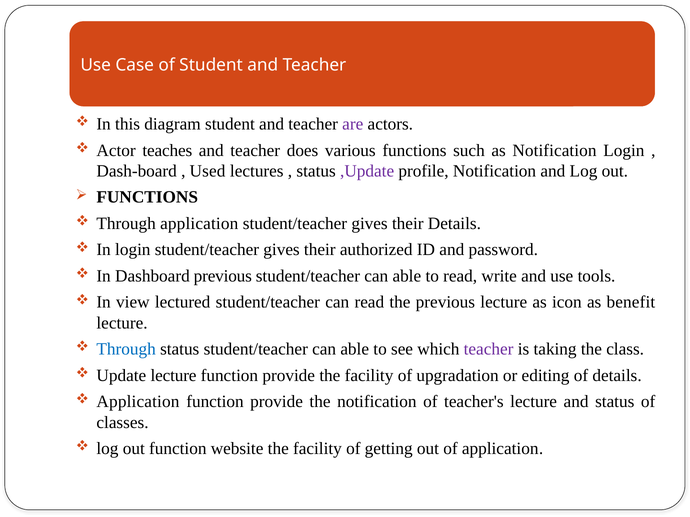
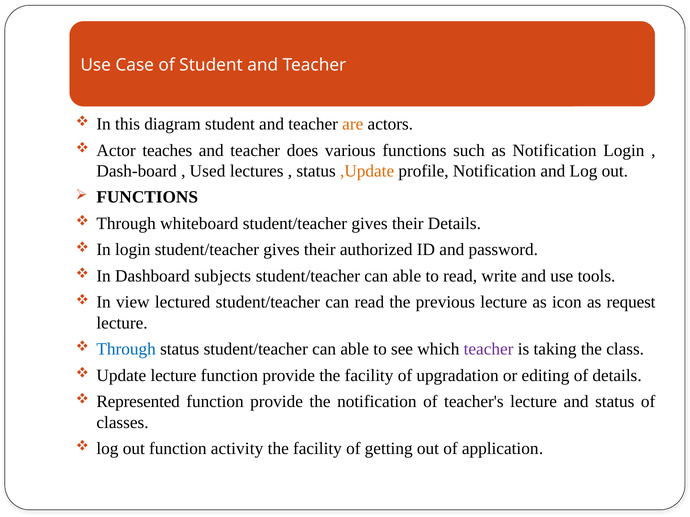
are colour: purple -> orange (353, 124)
,Update colour: purple -> orange (367, 171)
Through application: application -> whiteboard (199, 224)
Dashboard previous: previous -> subjects (223, 276)
benefit: benefit -> request (631, 303)
Application: Application -> Represented (138, 402)
website: website -> activity (237, 449)
